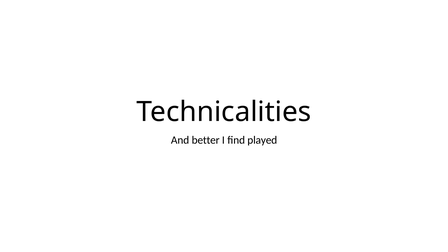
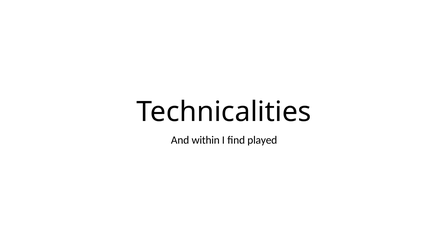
better: better -> within (206, 140)
